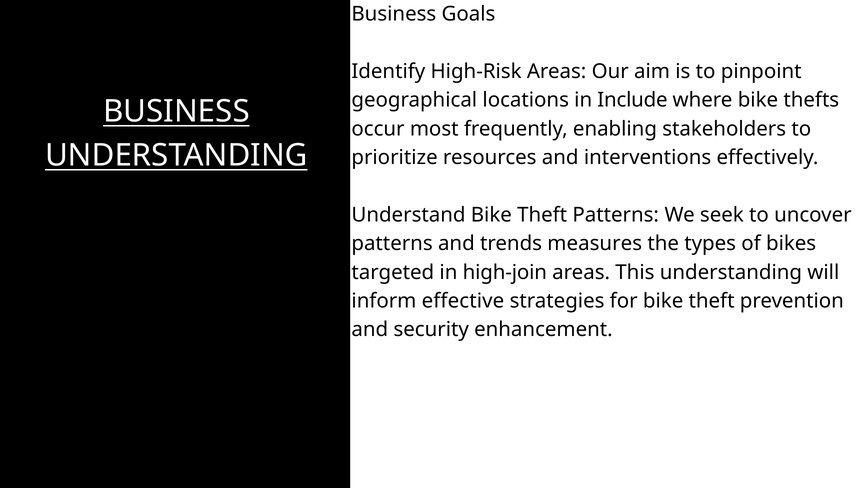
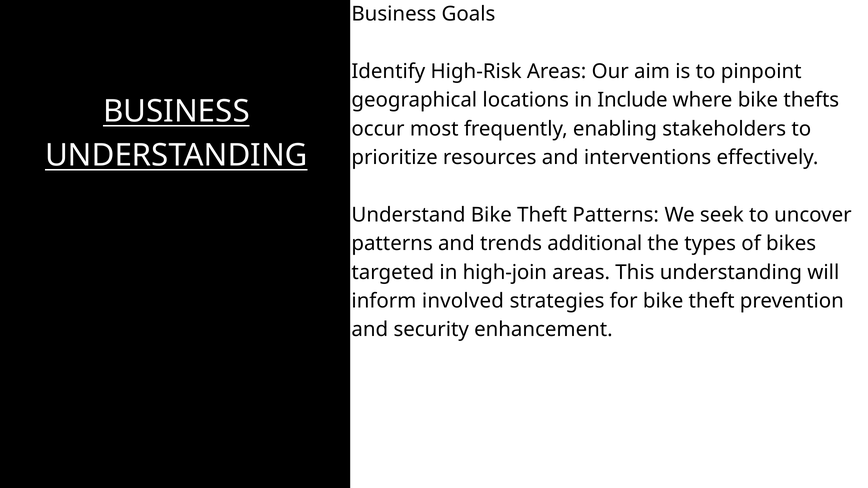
measures: measures -> additional (595, 244)
effective: effective -> involved (463, 301)
